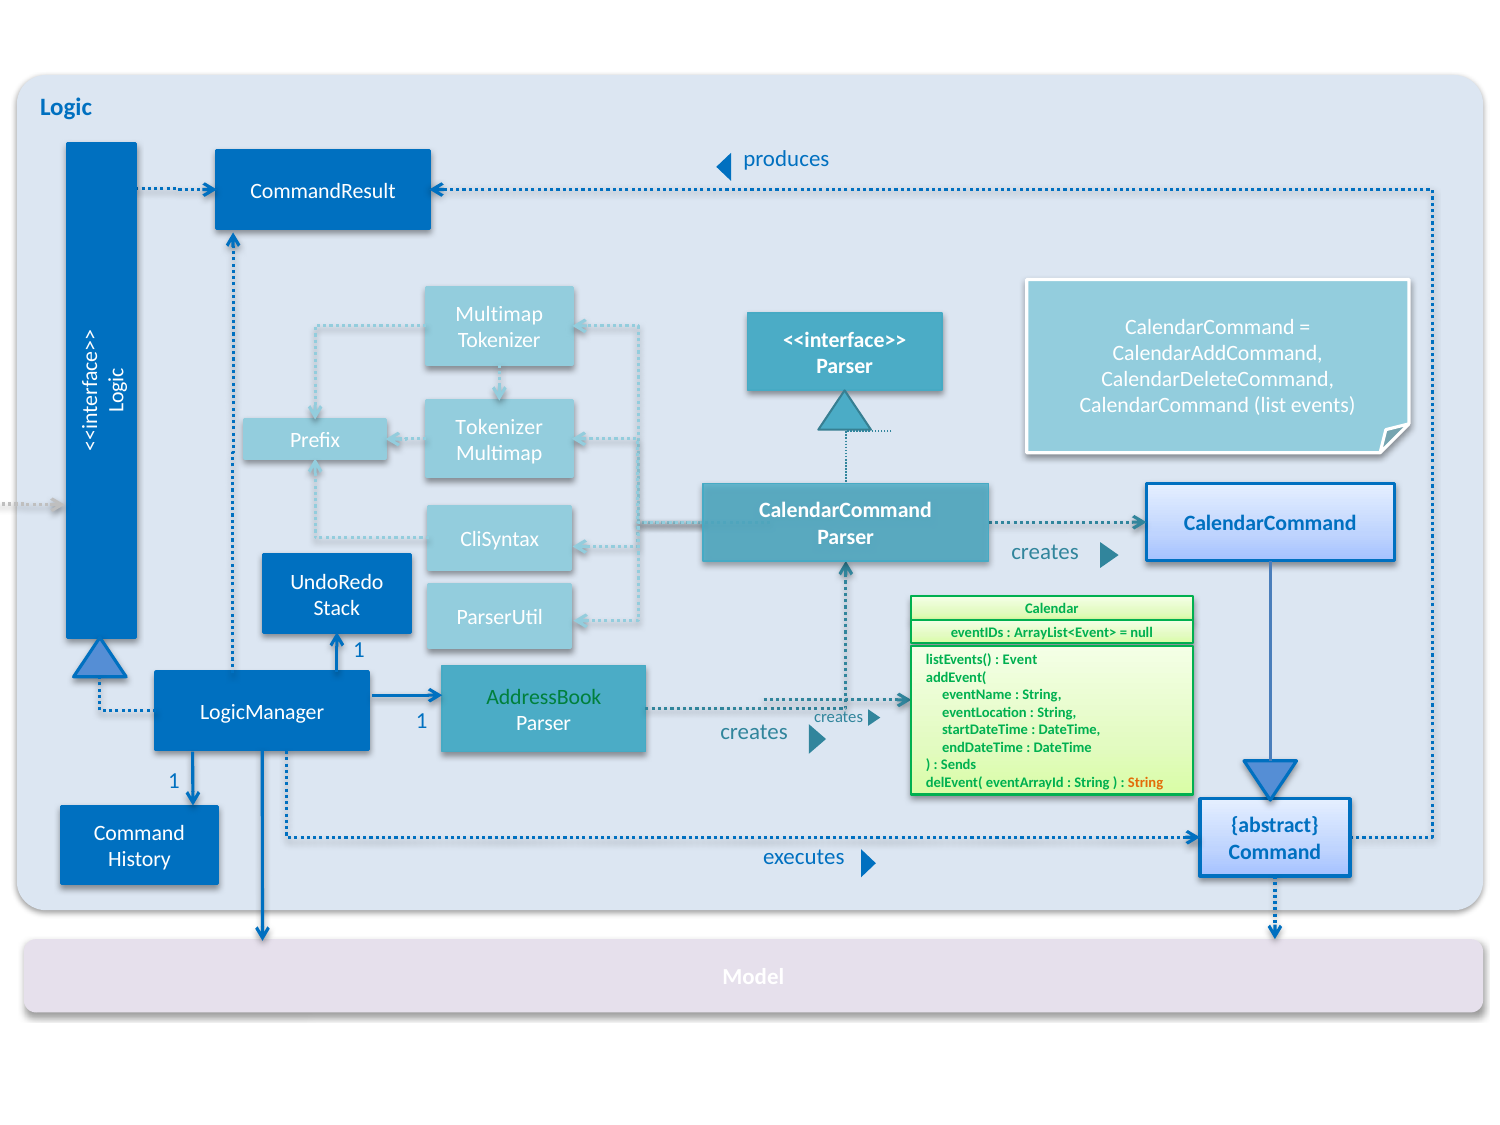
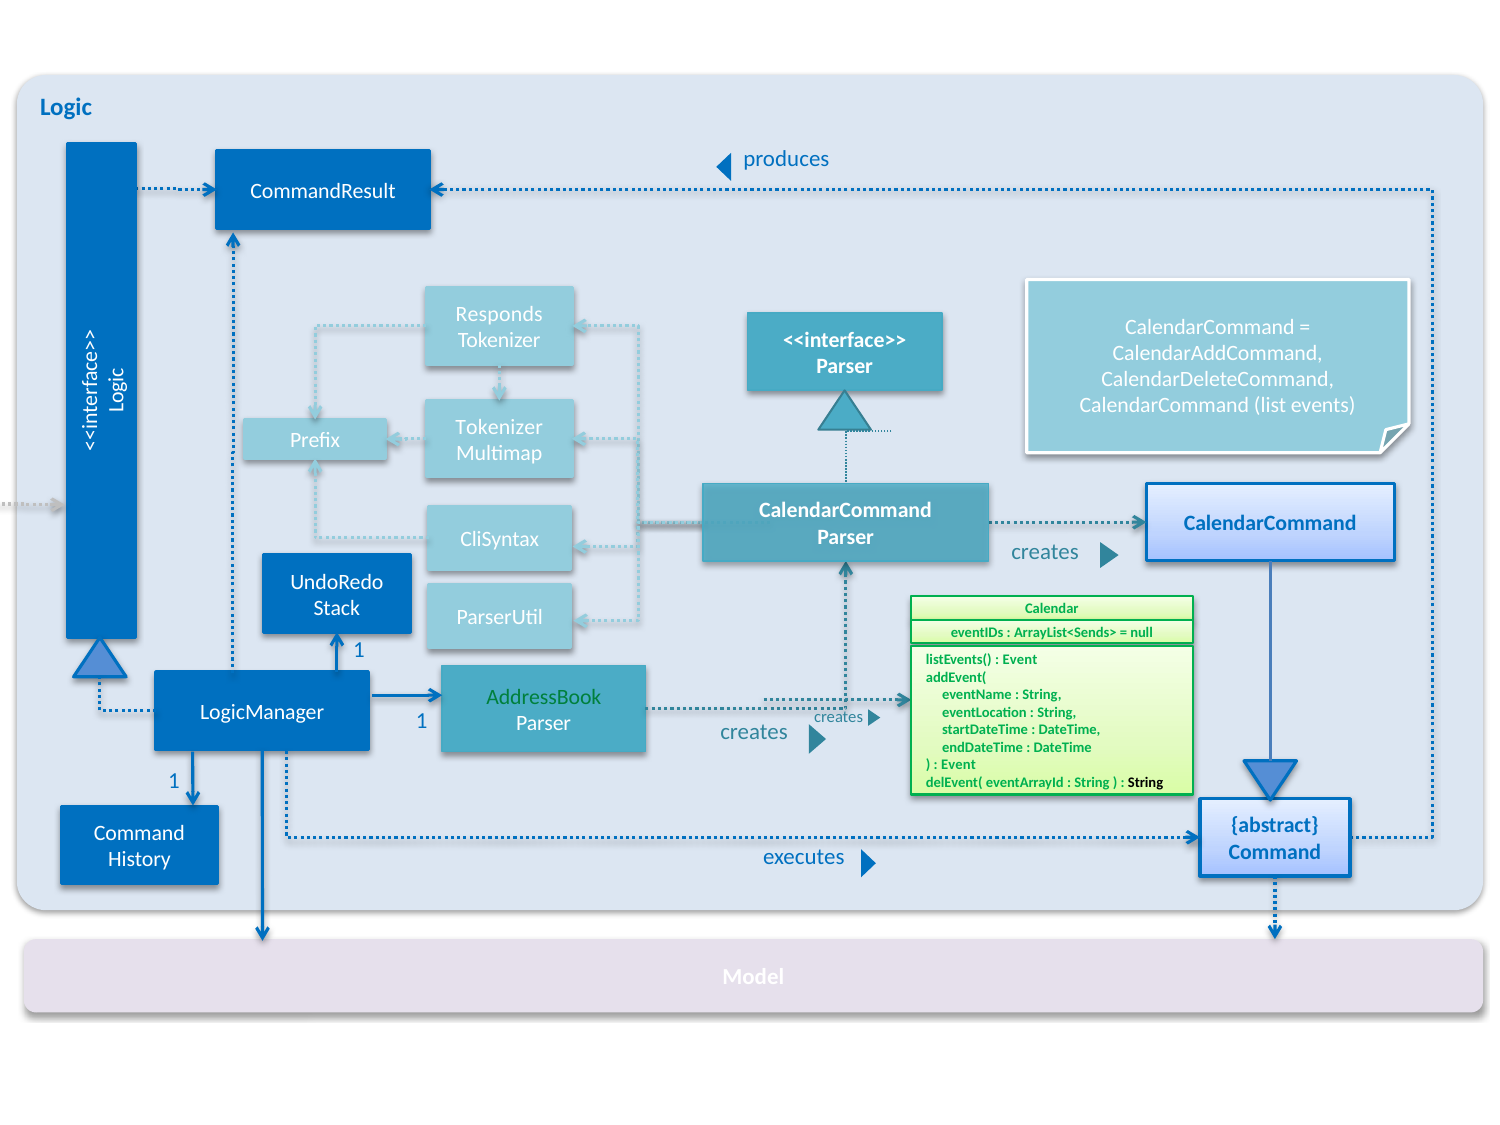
Multimap: Multimap -> Responds (499, 314)
ArrayList<Event>: ArrayList<Event> -> ArrayList<Sends> (1065, 633)
Sends: Sends -> Event (958, 765)
String colour: orange -> black (1146, 782)
